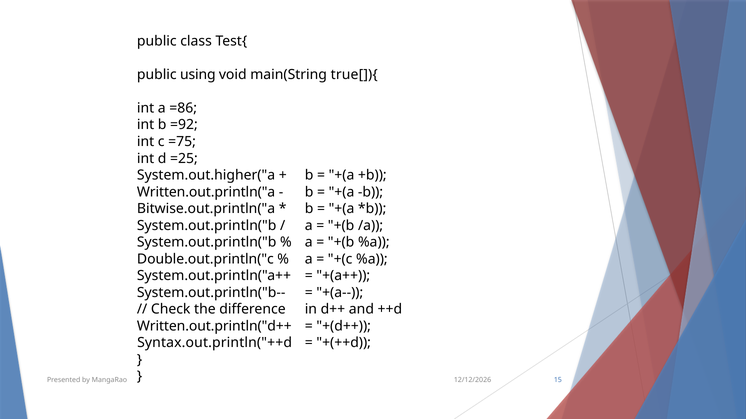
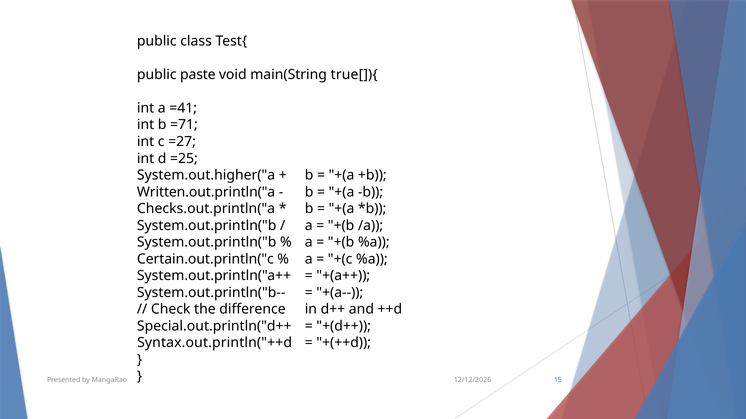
using: using -> paste (198, 75)
=86: =86 -> =41 (183, 108)
=92: =92 -> =71 (184, 125)
=75: =75 -> =27 (182, 142)
Bitwise.out.println("a: Bitwise.out.println("a -> Checks.out.println("a (206, 209)
Double.out.println("c: Double.out.println("c -> Certain.out.println("c (205, 259)
Written.out.println("d++: Written.out.println("d++ -> Special.out.println("d++ (214, 326)
